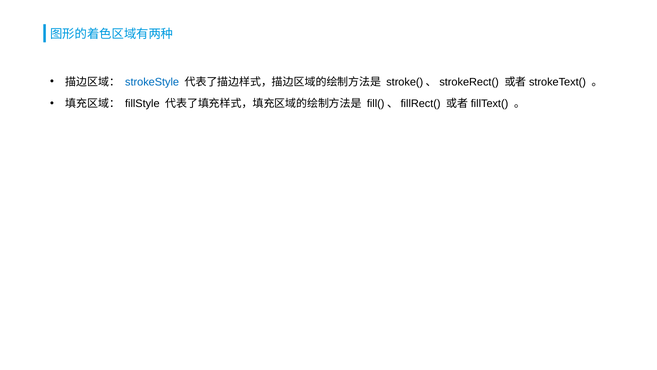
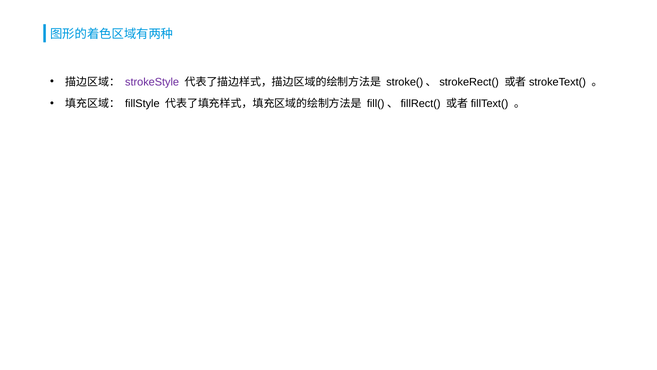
strokeStyle colour: blue -> purple (152, 82)
